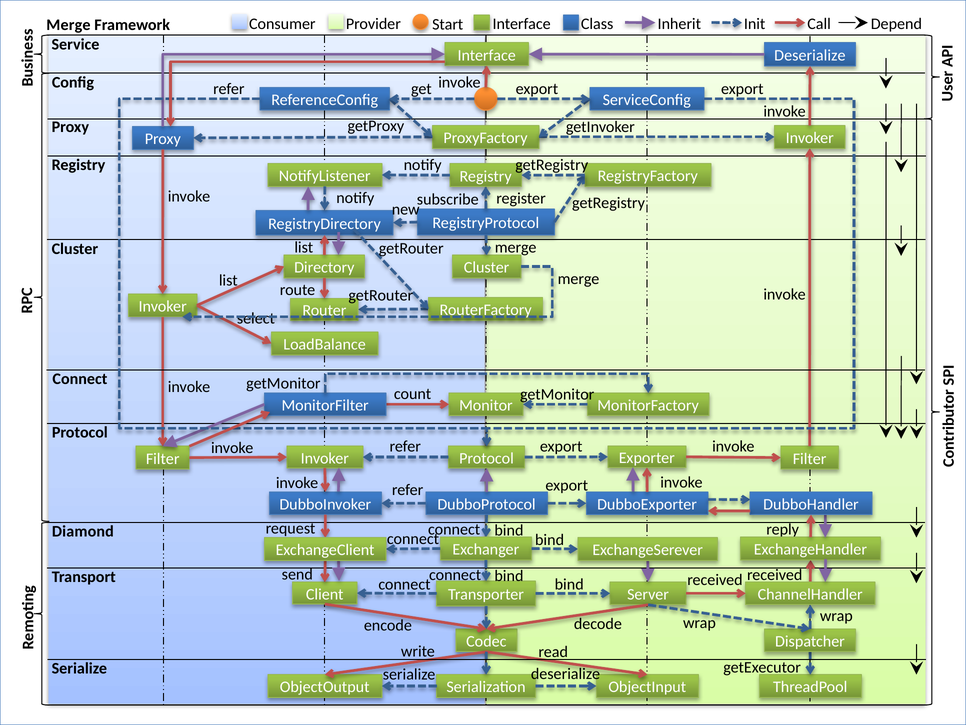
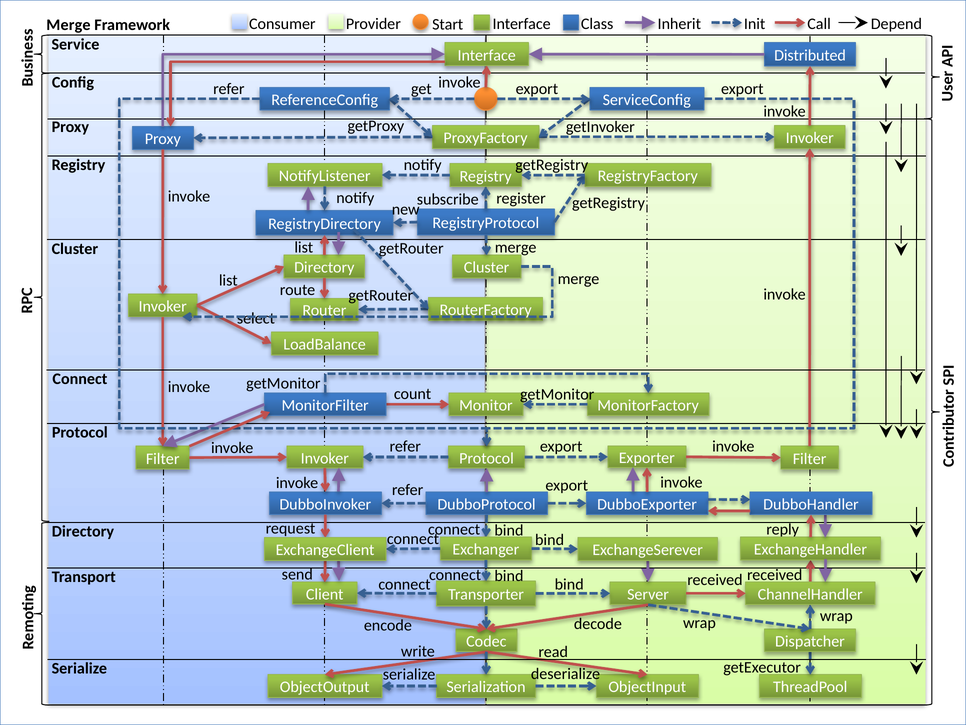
Deserialize: Deserialize -> Distributed (810, 55)
Diamond: Diamond -> Directory (83, 531)
